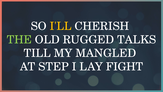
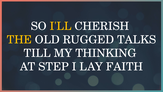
THE colour: light green -> yellow (19, 40)
MANGLED: MANGLED -> THINKING (106, 53)
FIGHT: FIGHT -> FAITH (124, 67)
